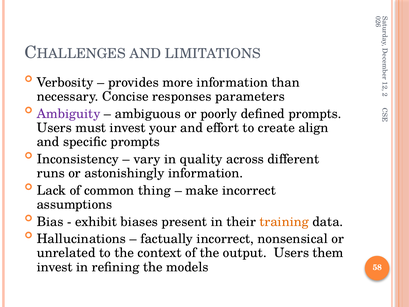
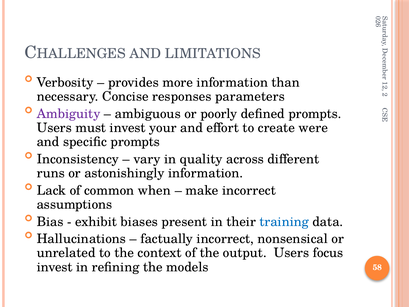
align: align -> were (313, 128)
thing: thing -> when (154, 190)
training colour: orange -> blue (284, 222)
them: them -> focus (328, 253)
